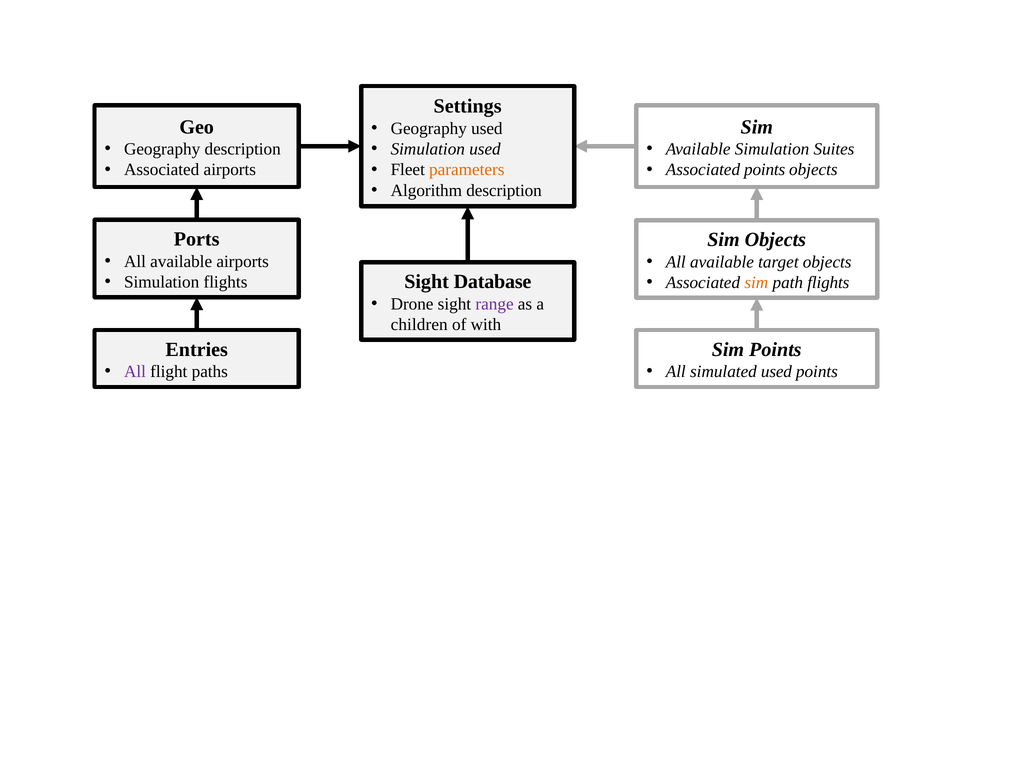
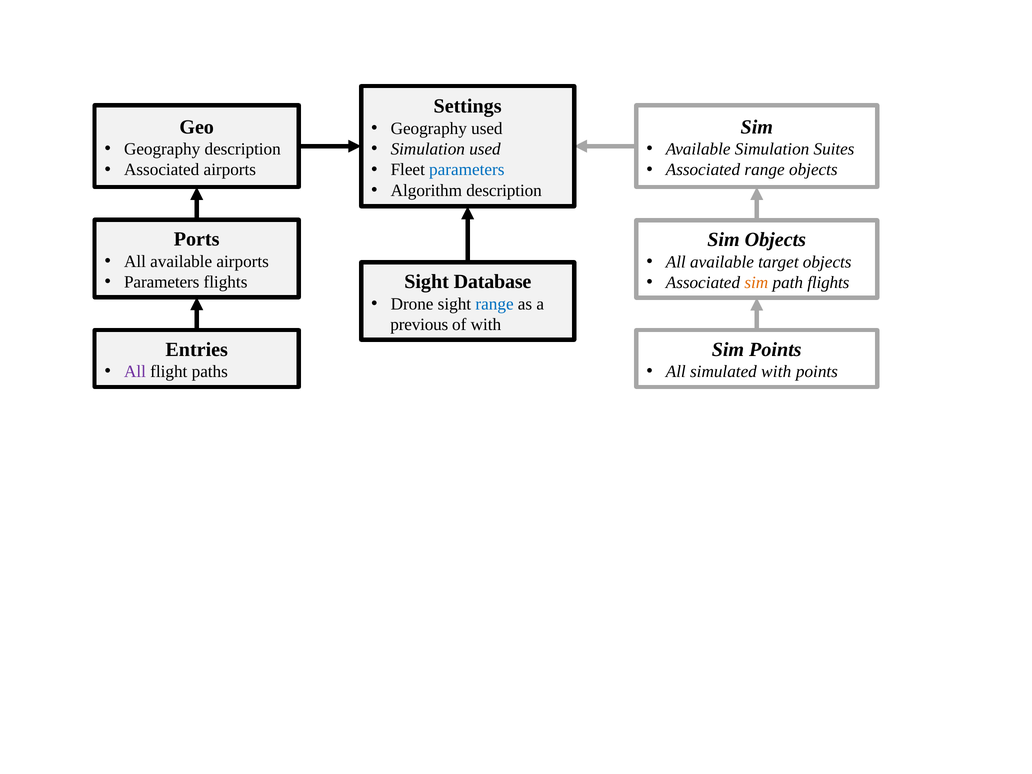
parameters colour: orange -> blue (467, 170)
Associated points: points -> range (765, 170)
Simulation: Simulation -> Parameters (162, 282)
range colour: purple -> blue (495, 304)
children: children -> previous (419, 325)
simulated used: used -> with (776, 372)
